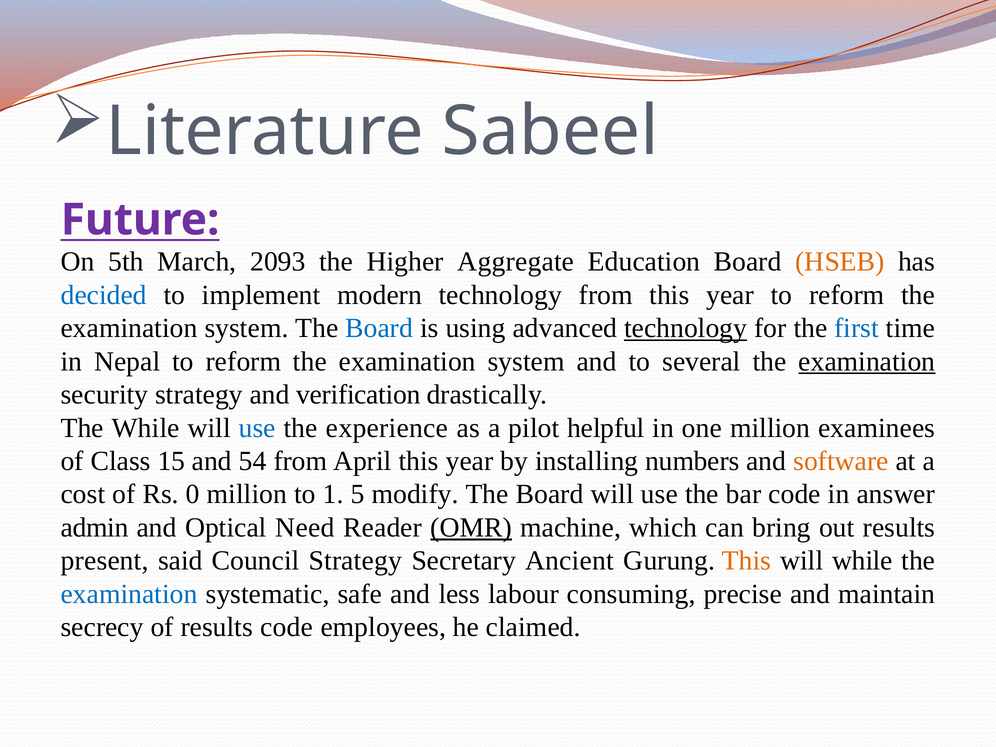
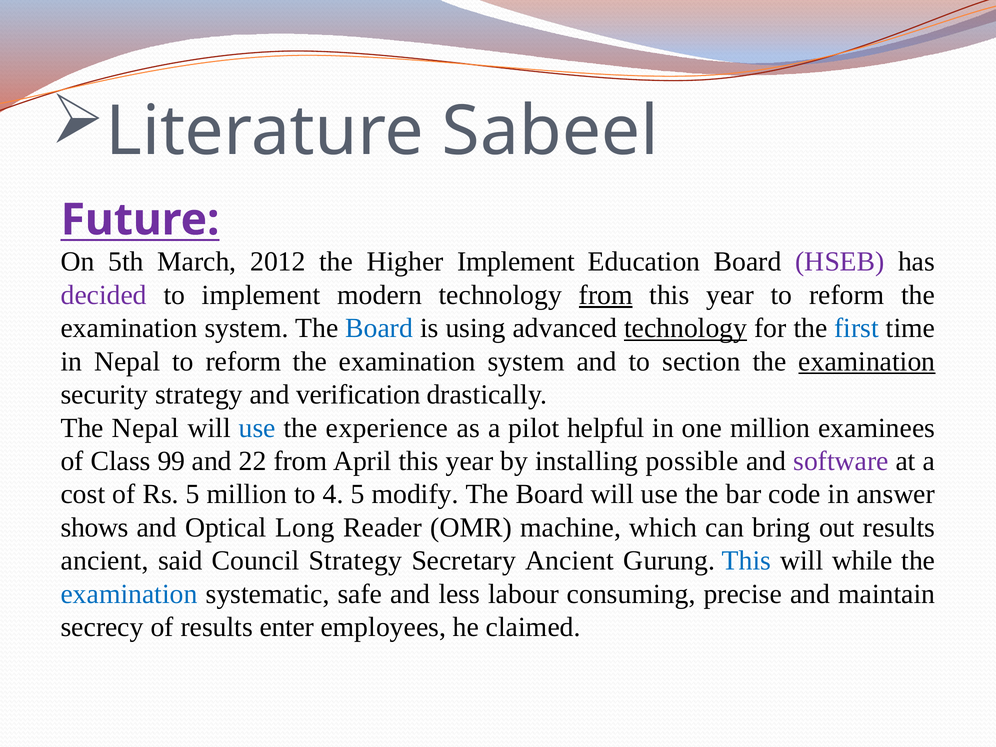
2093: 2093 -> 2012 (278, 262)
Higher Aggregate: Aggregate -> Implement (516, 262)
HSEB colour: orange -> purple (840, 262)
decided colour: blue -> purple (104, 295)
from underline: none -> present (606, 295)
several: several -> section (701, 361)
The While: While -> Nepal (146, 428)
15: 15 -> 99 (171, 461)
54: 54 -> 22 (253, 461)
numbers: numbers -> possible (692, 461)
software colour: orange -> purple (841, 461)
Rs 0: 0 -> 5 (193, 494)
1: 1 -> 4 (333, 494)
admin: admin -> shows (95, 528)
Need: Need -> Long (305, 528)
OMR underline: present -> none (471, 528)
present: present -> ancient (105, 561)
This colour: orange -> blue (747, 561)
results code: code -> enter (287, 627)
